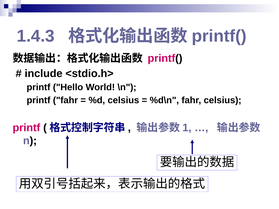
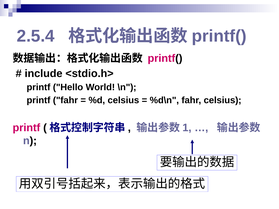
1.4.3: 1.4.3 -> 2.5.4 (36, 36)
